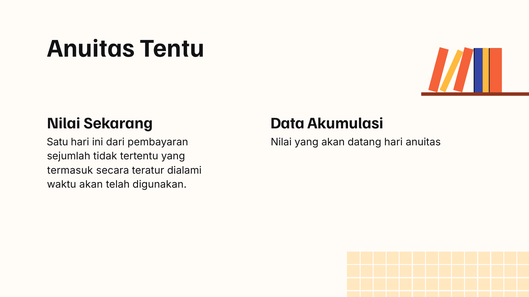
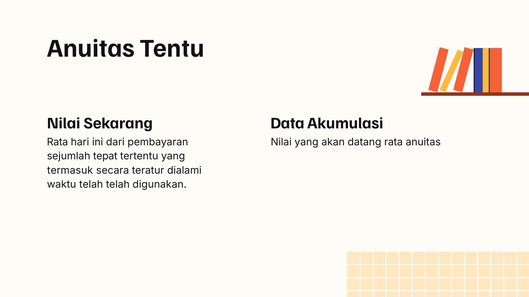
Satu: Satu -> Rata (57, 142)
datang hari: hari -> rata (394, 142)
tidak: tidak -> tepat (105, 157)
waktu akan: akan -> telah (91, 185)
